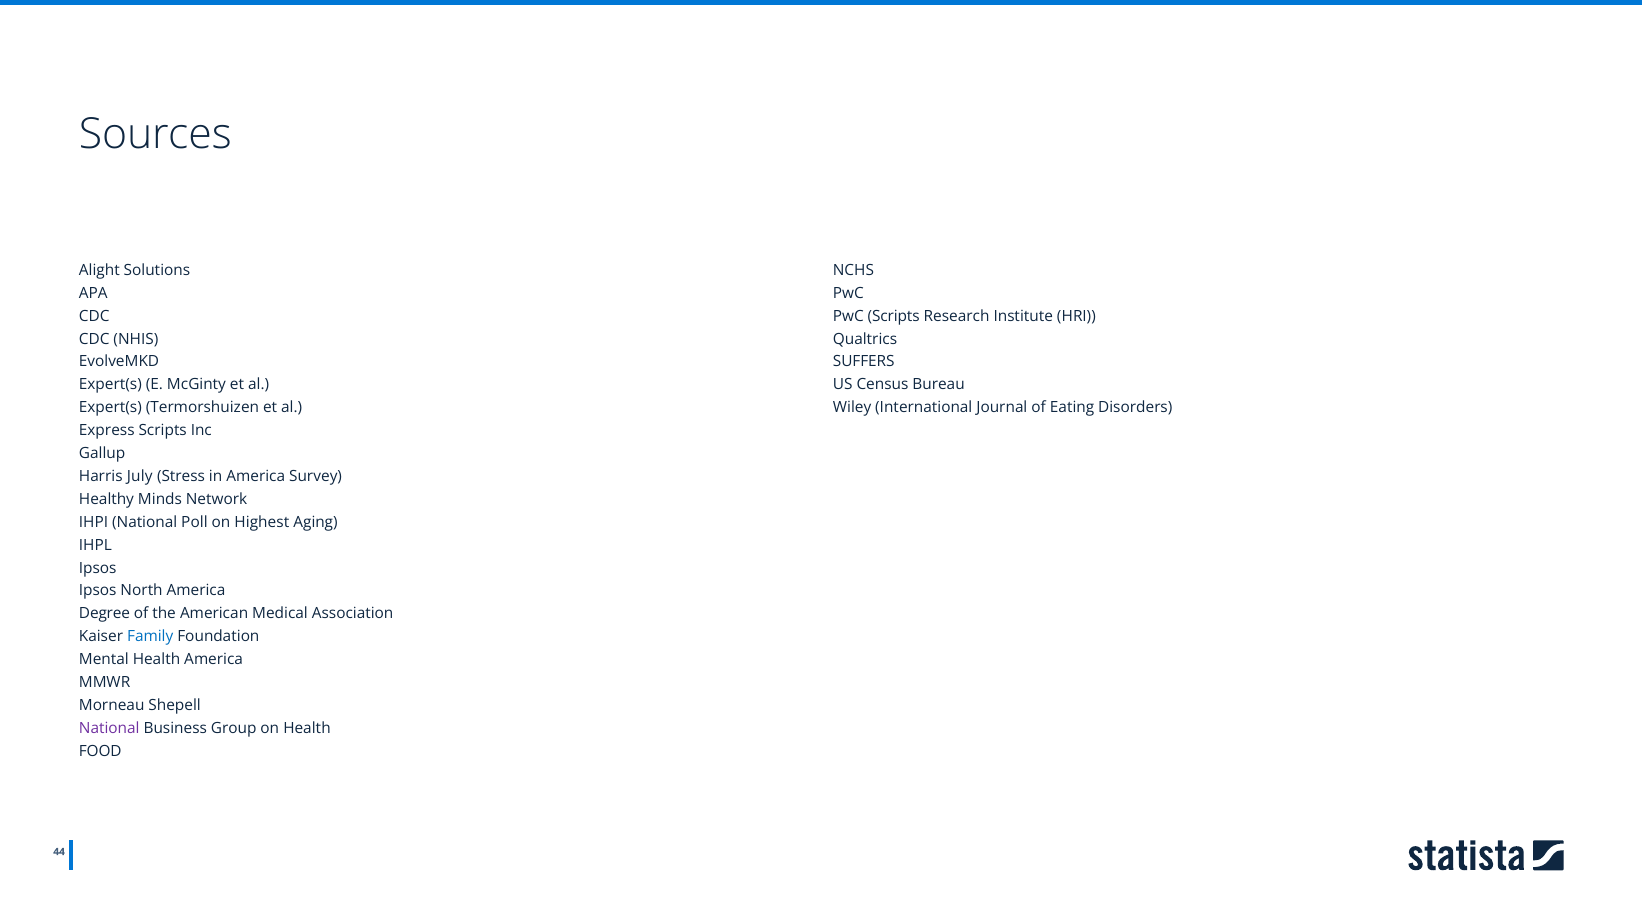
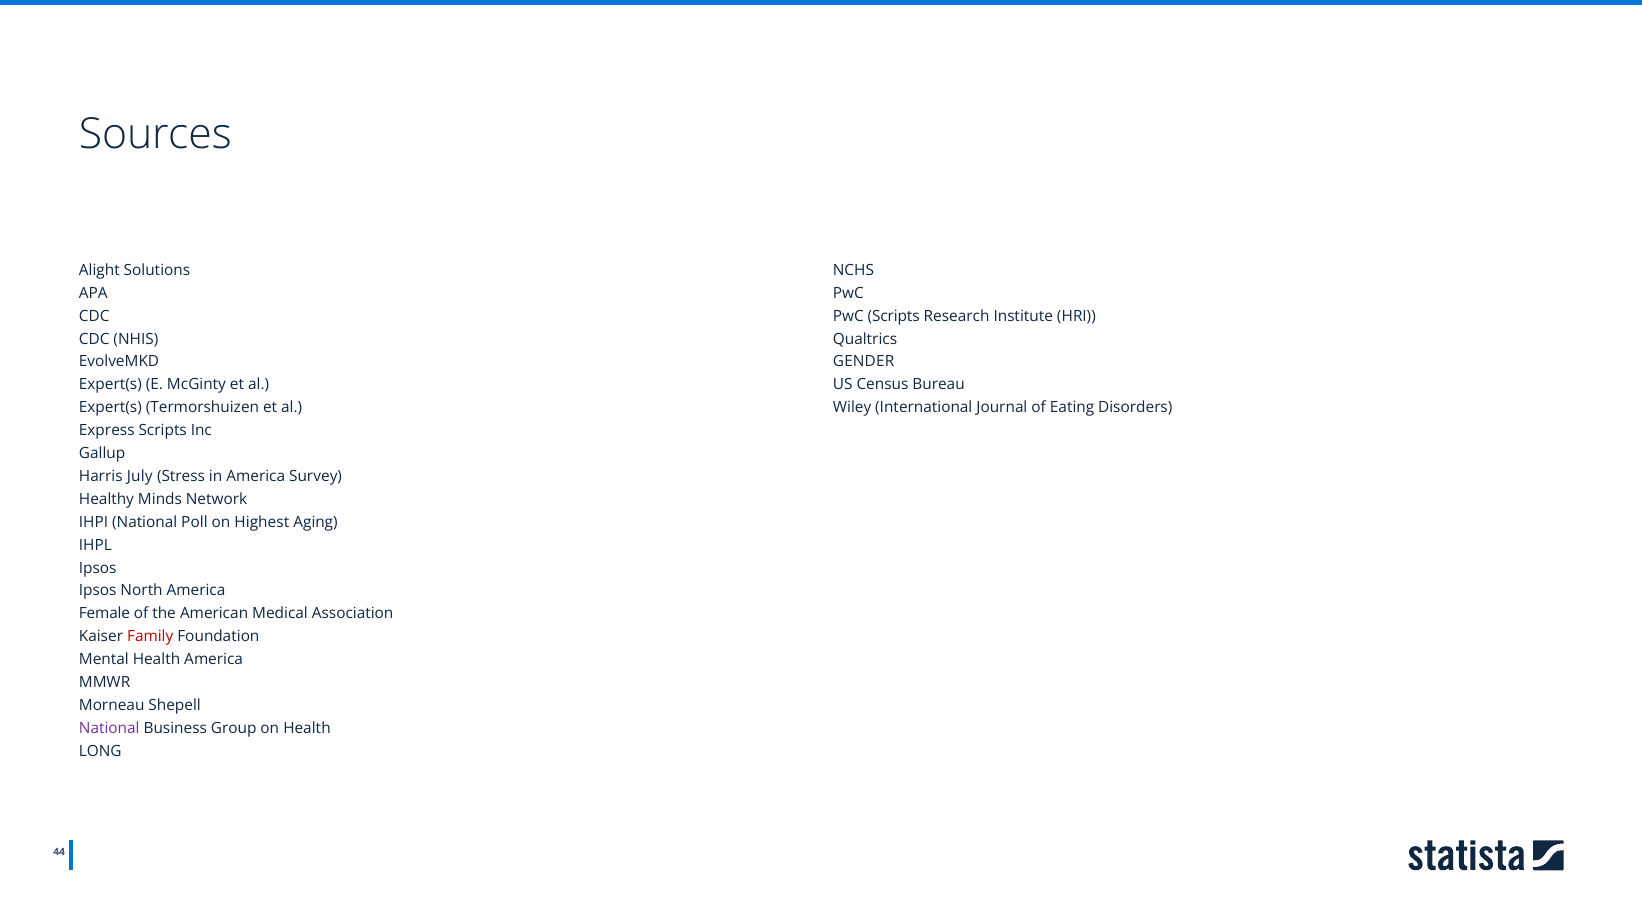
SUFFERS: SUFFERS -> GENDER (864, 362)
Degree: Degree -> Female (104, 614)
Family colour: blue -> red (150, 636)
FOOD: FOOD -> LONG (100, 751)
